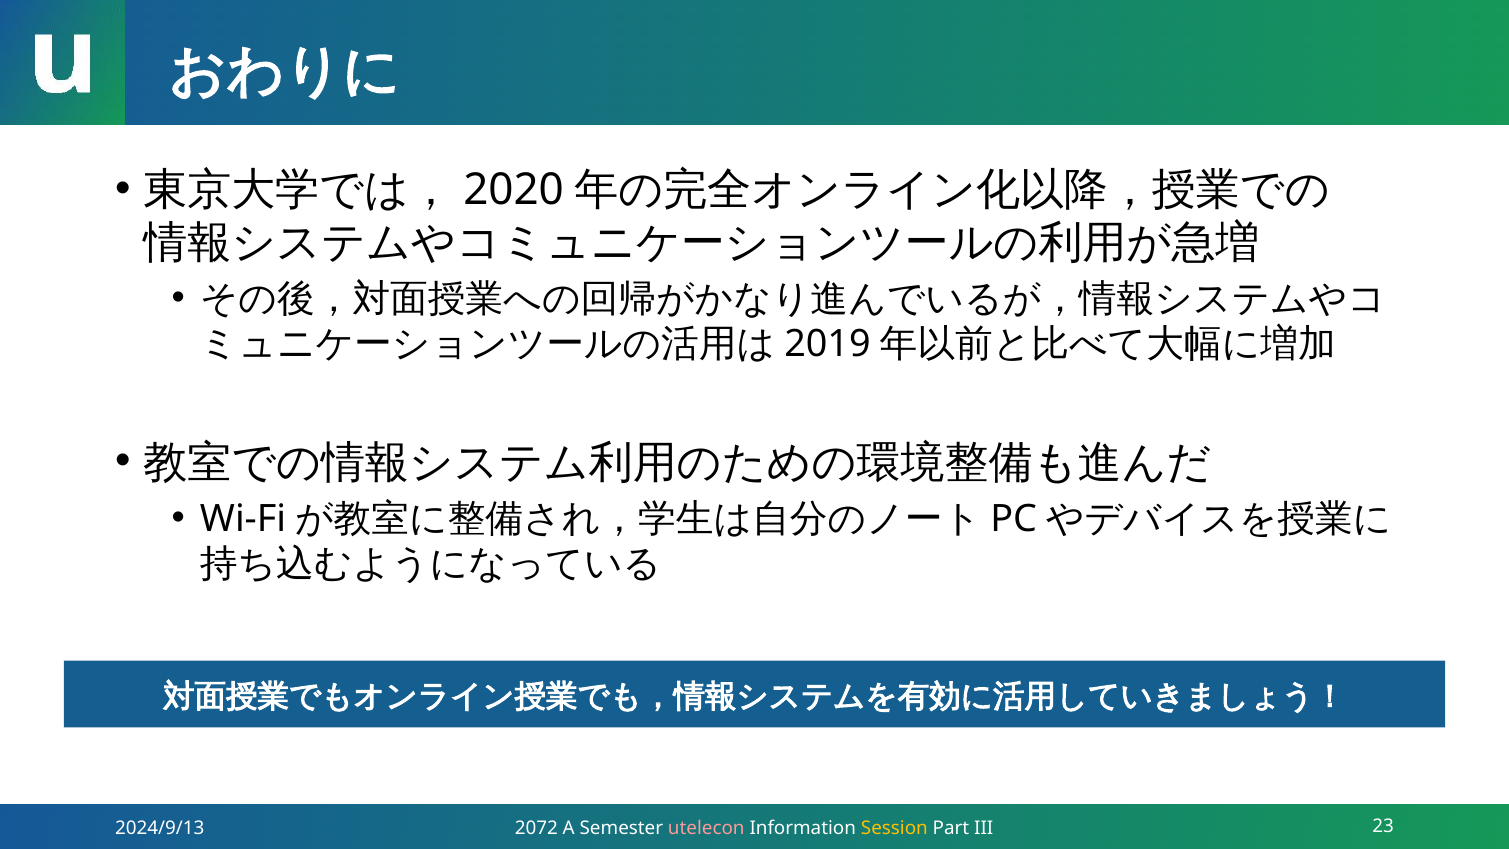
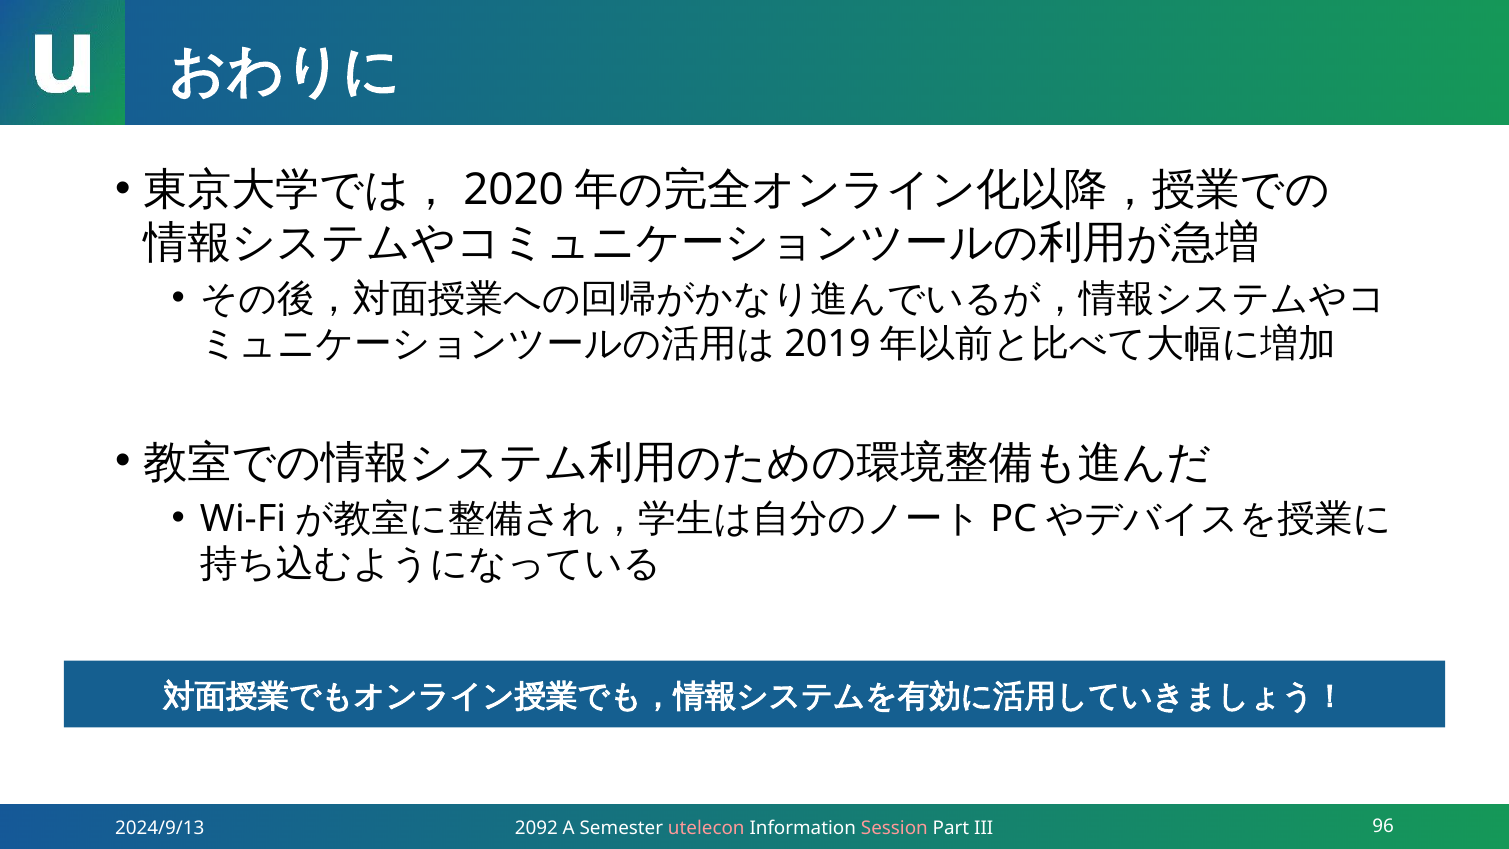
2072: 2072 -> 2092 (536, 828)
Session colour: yellow -> pink (894, 828)
23: 23 -> 96 (1383, 826)
